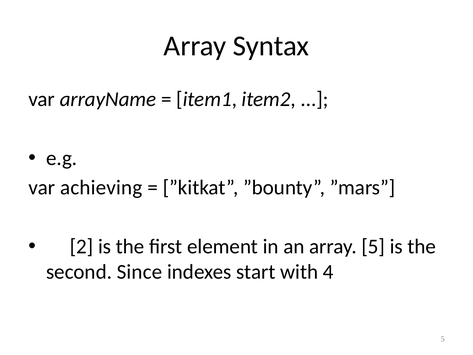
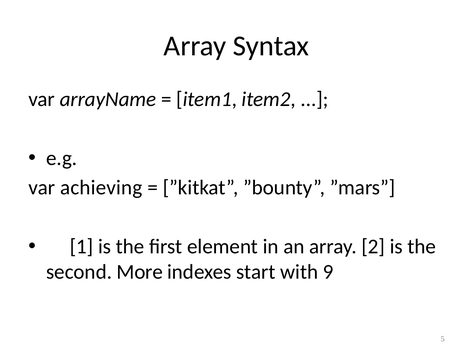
2: 2 -> 1 (82, 246)
array 5: 5 -> 2 (373, 246)
Since: Since -> More (140, 272)
4: 4 -> 9 (328, 272)
